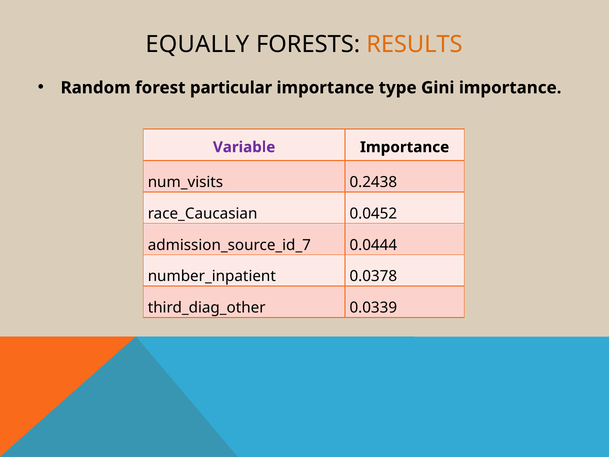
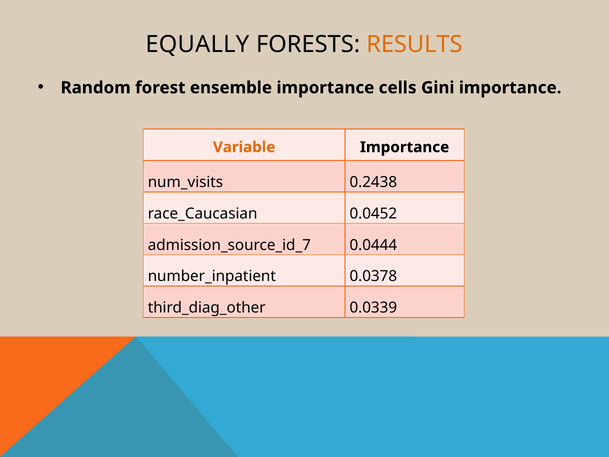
particular: particular -> ensemble (231, 88)
type: type -> cells (398, 88)
Variable colour: purple -> orange (244, 147)
